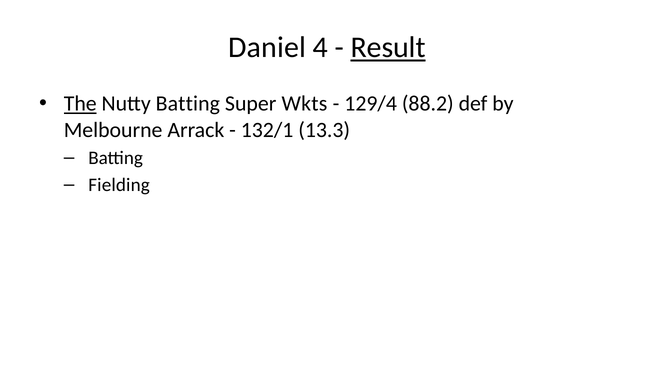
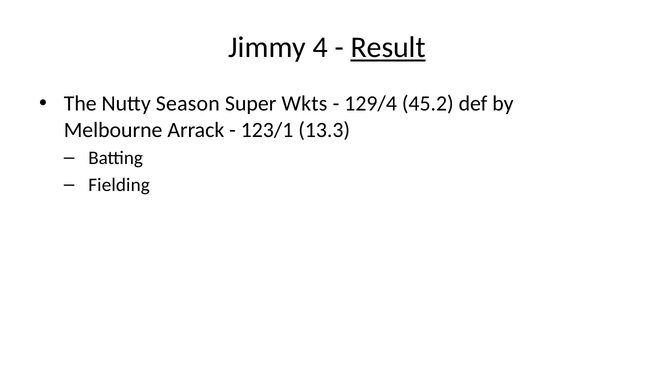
Daniel: Daniel -> Jimmy (267, 47)
The underline: present -> none (80, 104)
Nutty Batting: Batting -> Season (188, 104)
88.2: 88.2 -> 45.2 (428, 104)
132/1: 132/1 -> 123/1 (267, 130)
